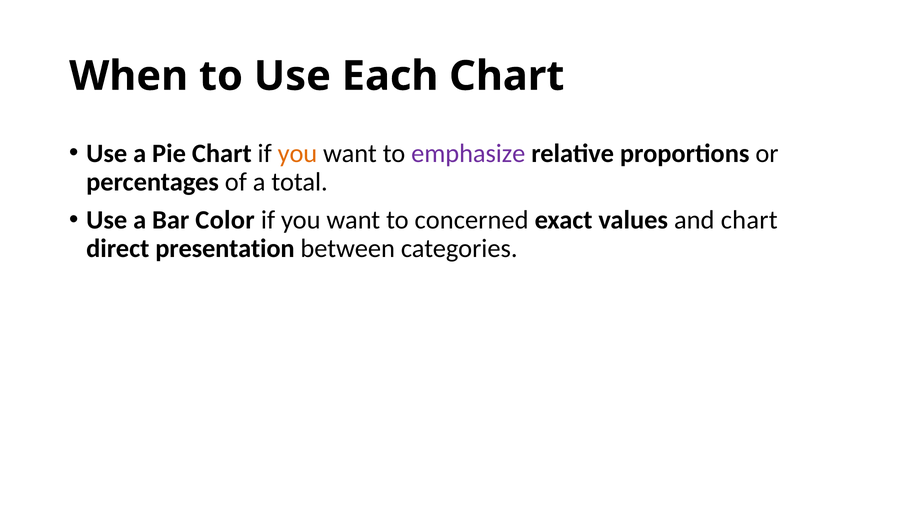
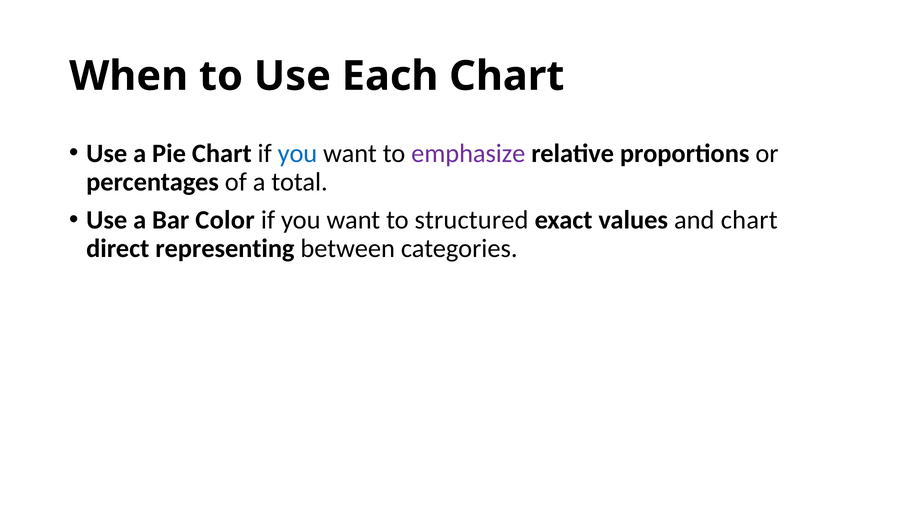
you colour: orange -> blue (297, 153)
concerned: concerned -> structured (472, 220)
presentation: presentation -> representing (225, 249)
